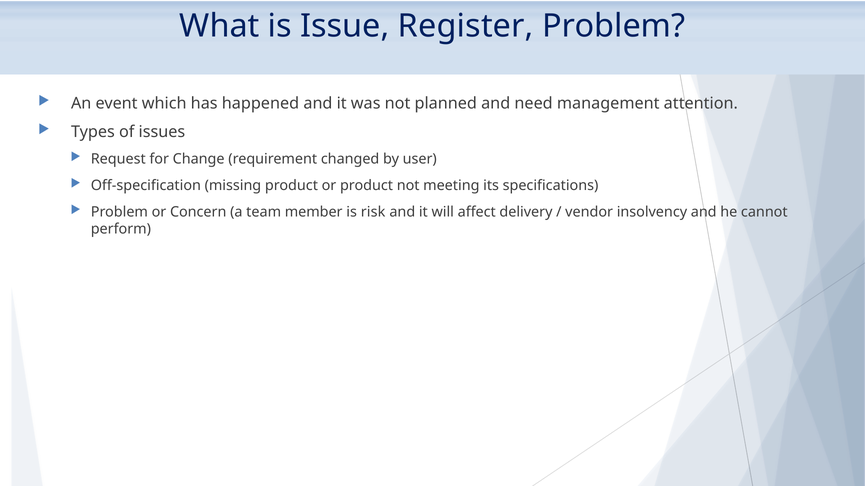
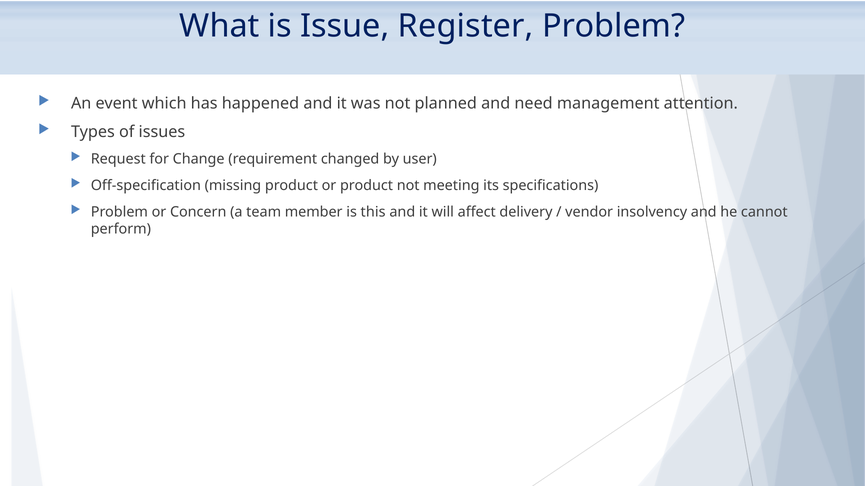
risk: risk -> this (373, 212)
